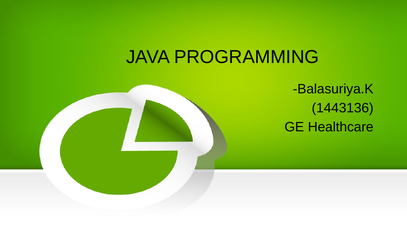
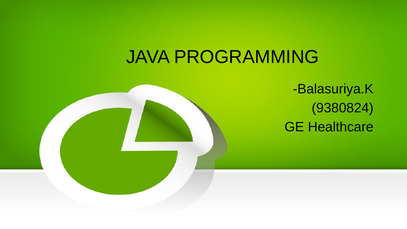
1443136: 1443136 -> 9380824 (343, 108)
